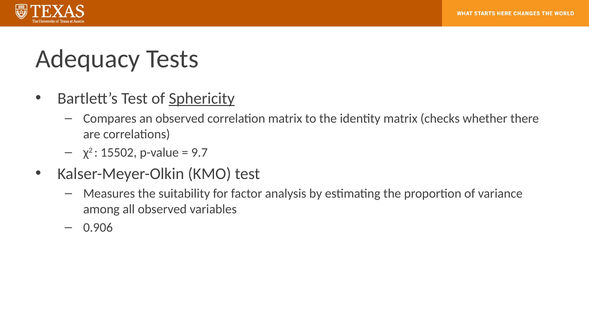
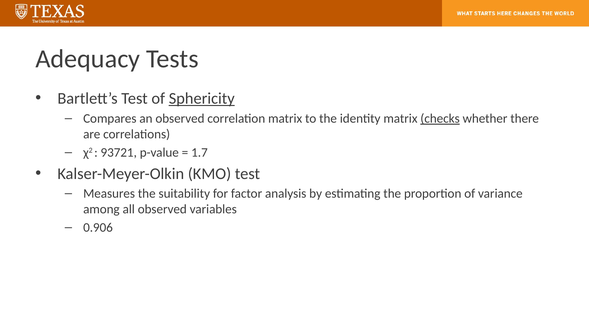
checks underline: none -> present (440, 119)
15502: 15502 -> 93721 (119, 153)
9.7: 9.7 -> 1.7 (199, 153)
